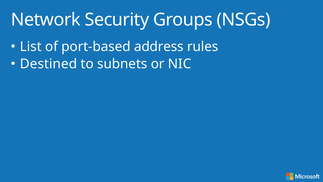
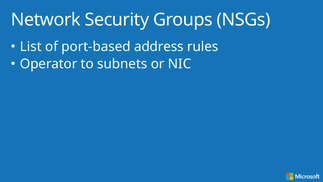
Destined: Destined -> Operator (49, 64)
